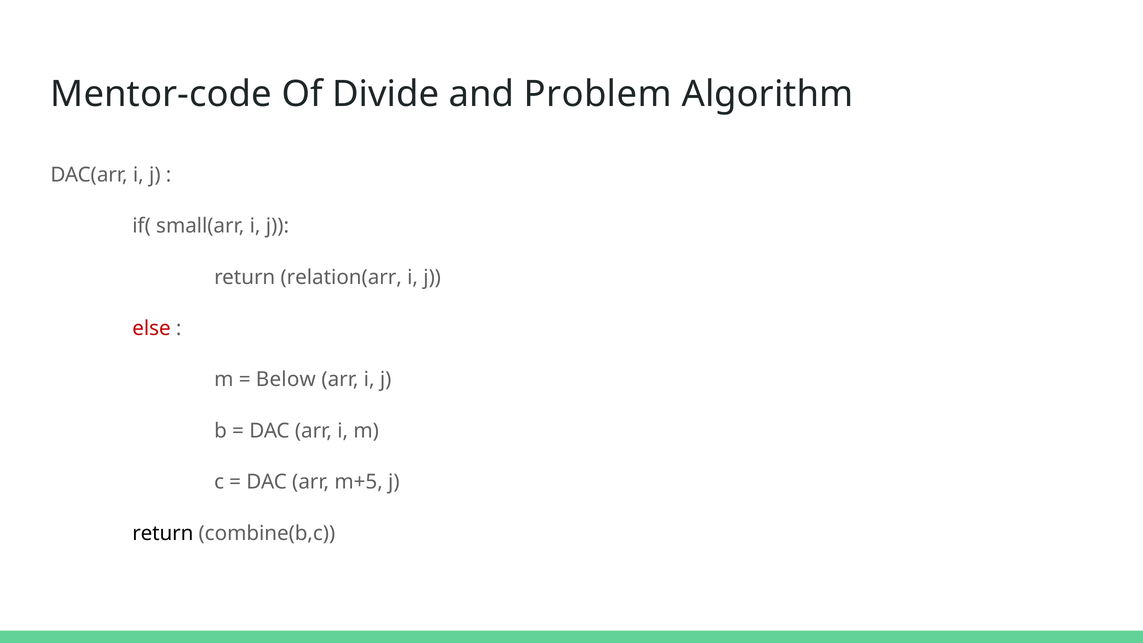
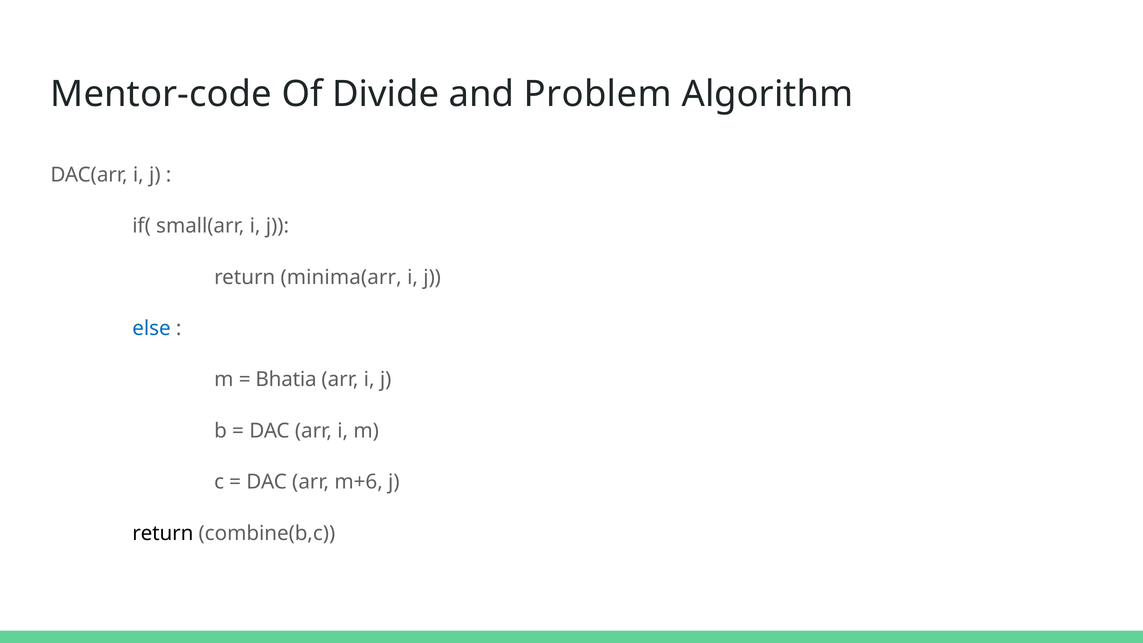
relation(arr: relation(arr -> minima(arr (341, 277)
else colour: red -> blue (151, 328)
Below: Below -> Bhatia (286, 380)
m+5: m+5 -> m+6 (359, 482)
